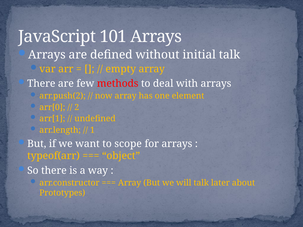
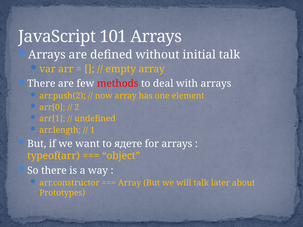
scope: scope -> ядете (128, 144)
